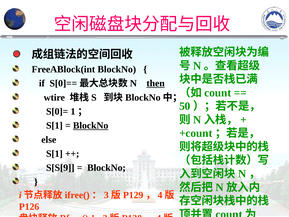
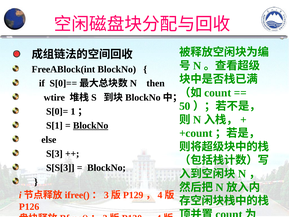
then underline: present -> none (156, 83)
S[1: S[1 -> S[3 (54, 154)
S[S[9: S[S[9 -> S[S[3 (60, 168)
